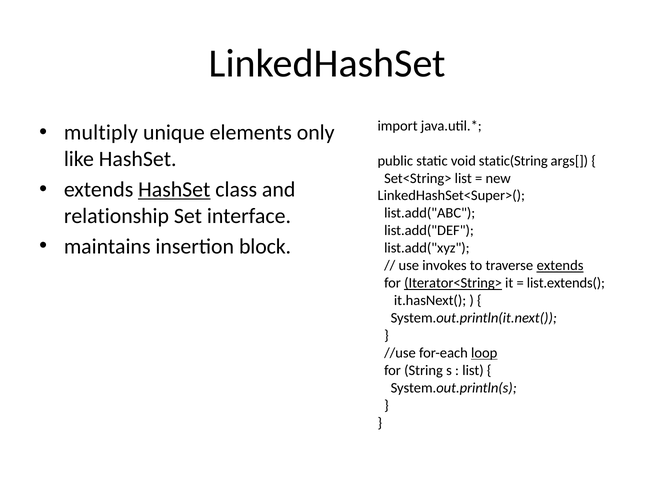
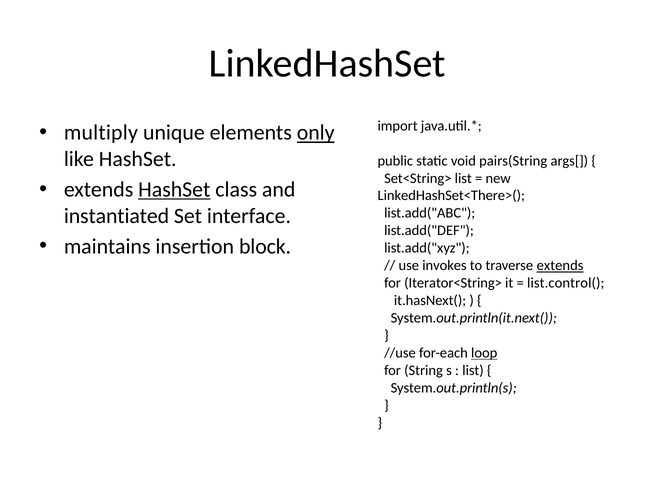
only underline: none -> present (316, 133)
static(String: static(String -> pairs(String (513, 160)
LinkedHashSet<Super>(: LinkedHashSet<Super>( -> LinkedHashSet<There>( (451, 195)
relationship: relationship -> instantiated (116, 215)
Iterator<String> underline: present -> none (453, 283)
list.extends(: list.extends( -> list.control( (566, 283)
